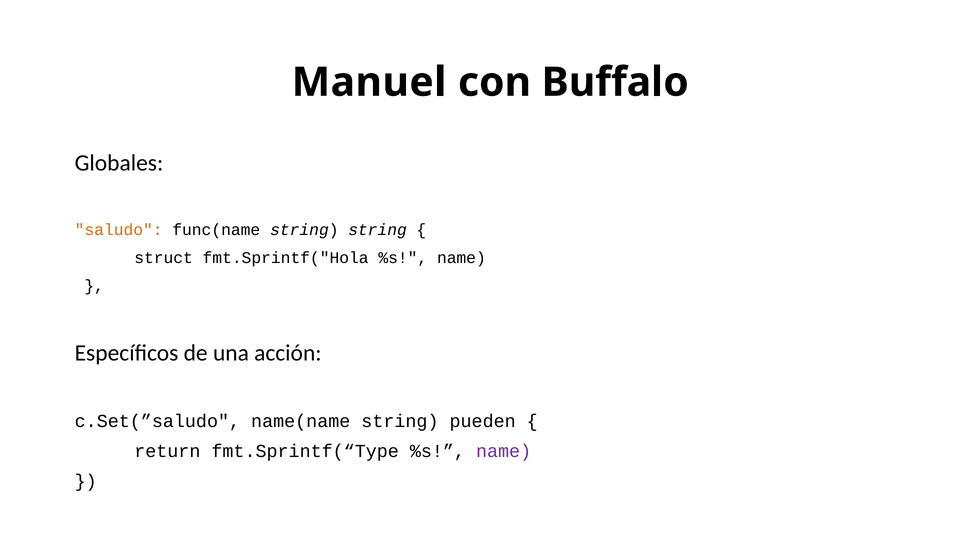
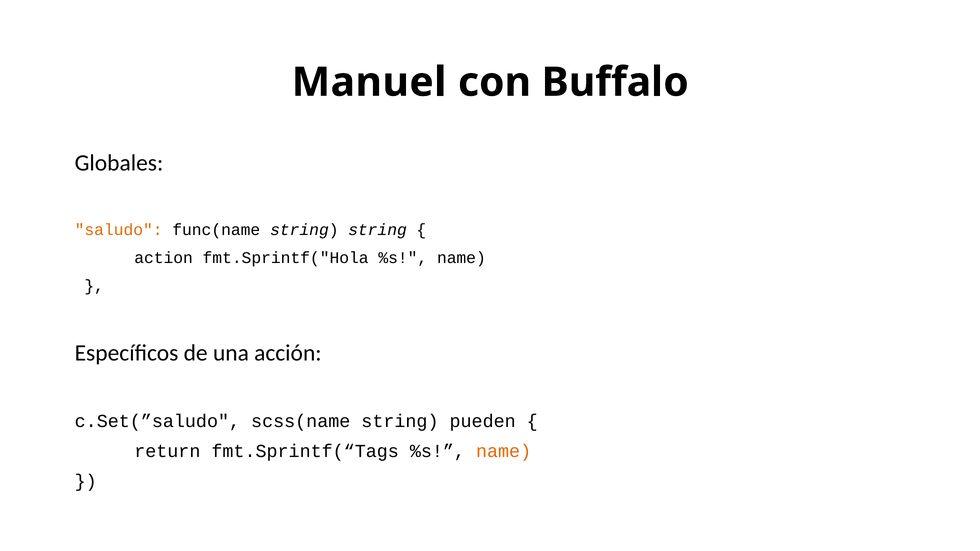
struct: struct -> action (164, 258)
name(name: name(name -> scss(name (301, 421)
fmt.Sprintf(“Type: fmt.Sprintf(“Type -> fmt.Sprintf(“Tags (305, 452)
name colour: purple -> orange (504, 452)
